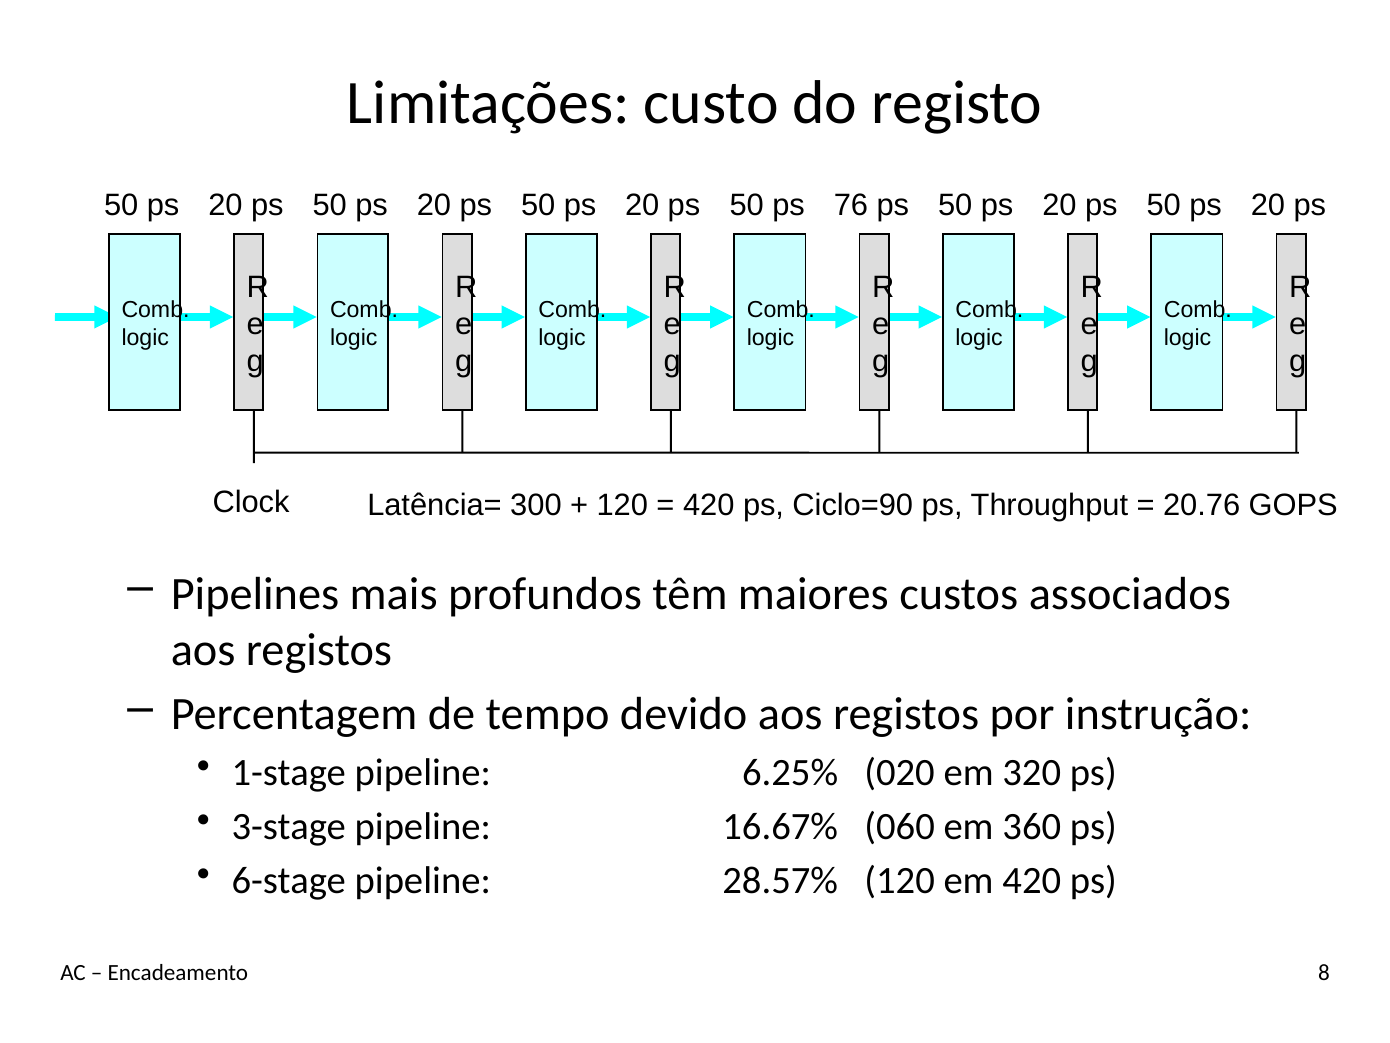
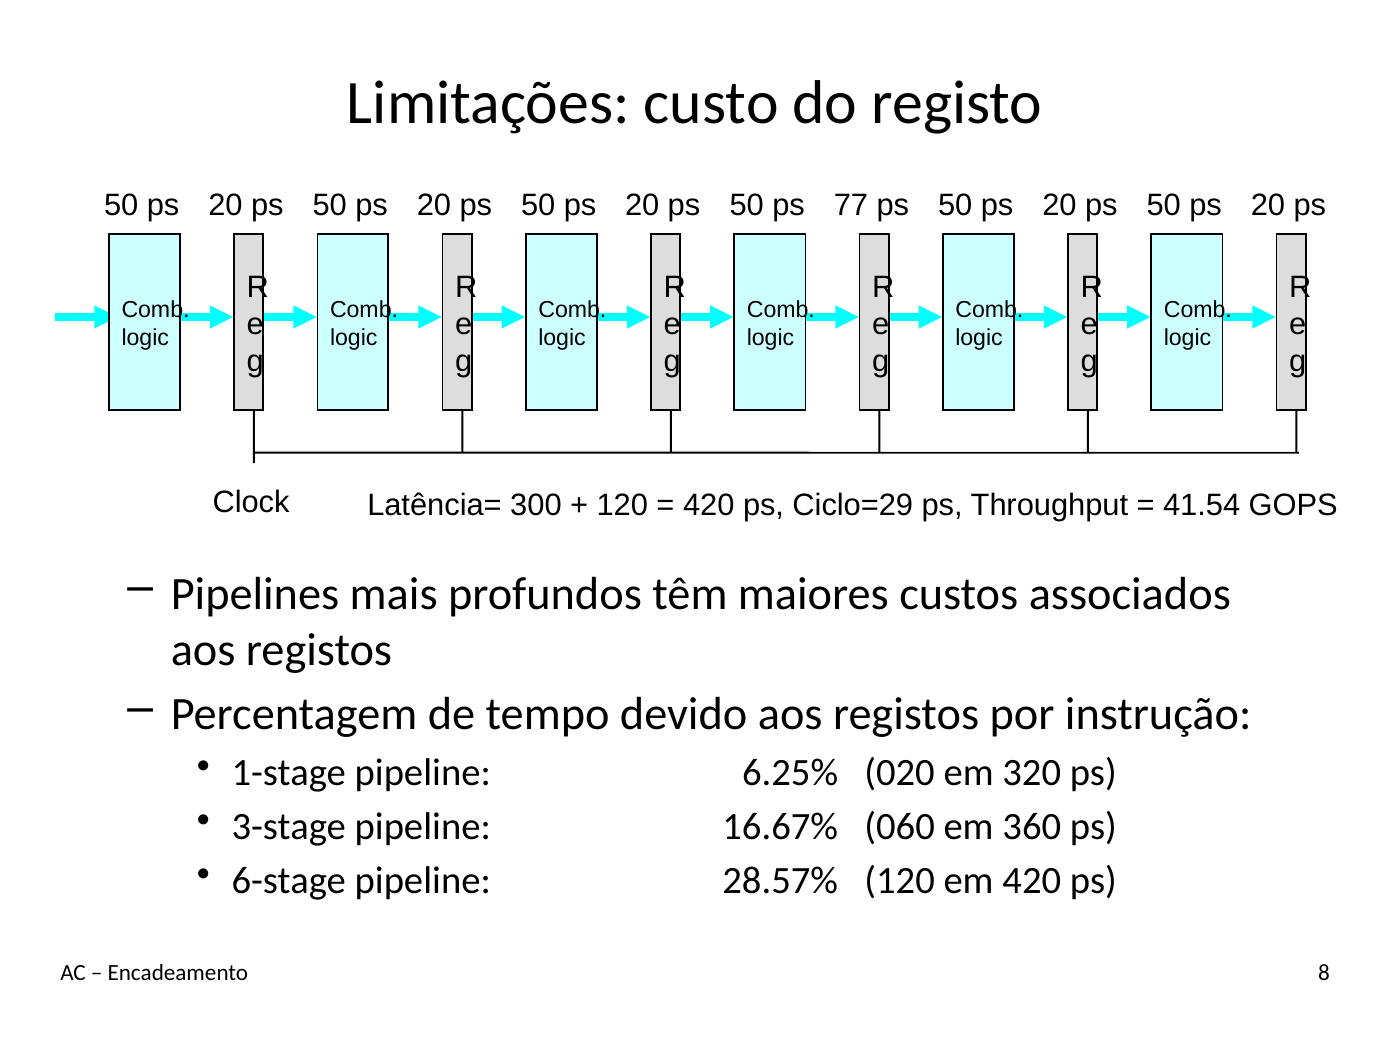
76: 76 -> 77 (851, 205)
Ciclo=90: Ciclo=90 -> Ciclo=29 (853, 505)
20.76: 20.76 -> 41.54 (1202, 505)
